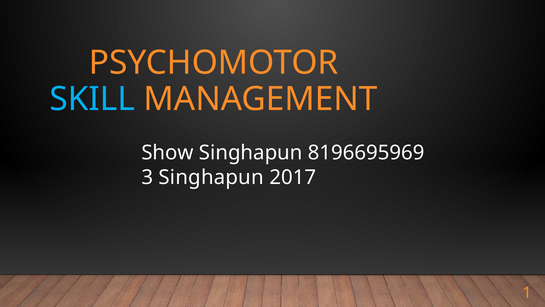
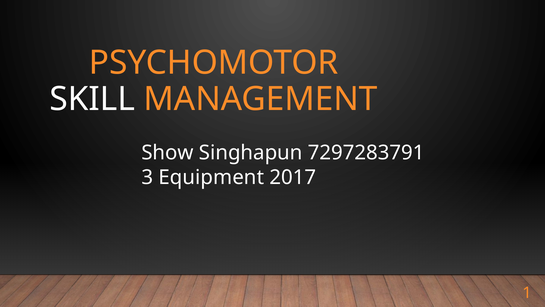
SKILL colour: light blue -> white (92, 99)
8196695969: 8196695969 -> 7297283791 (366, 153)
3 Singhapun: Singhapun -> Equipment (211, 177)
